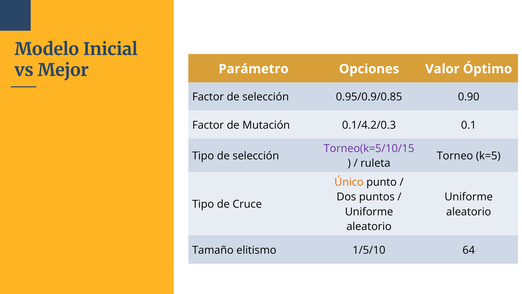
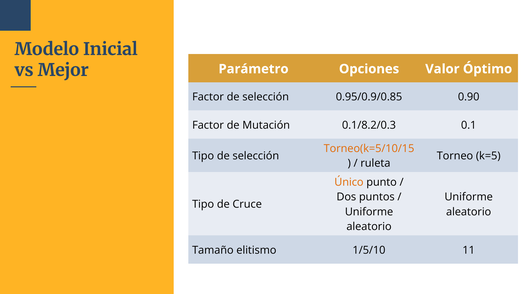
0.1/4.2/0.3: 0.1/4.2/0.3 -> 0.1/8.2/0.3 (369, 125)
Torneo(k=5/10/15 colour: purple -> orange (369, 148)
64: 64 -> 11 (469, 250)
